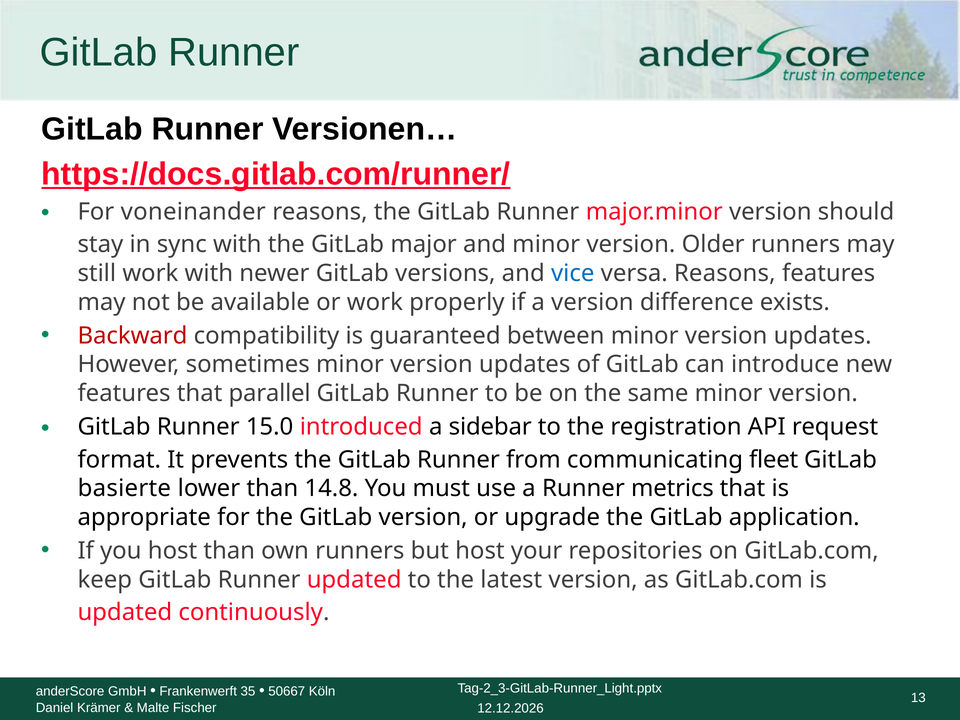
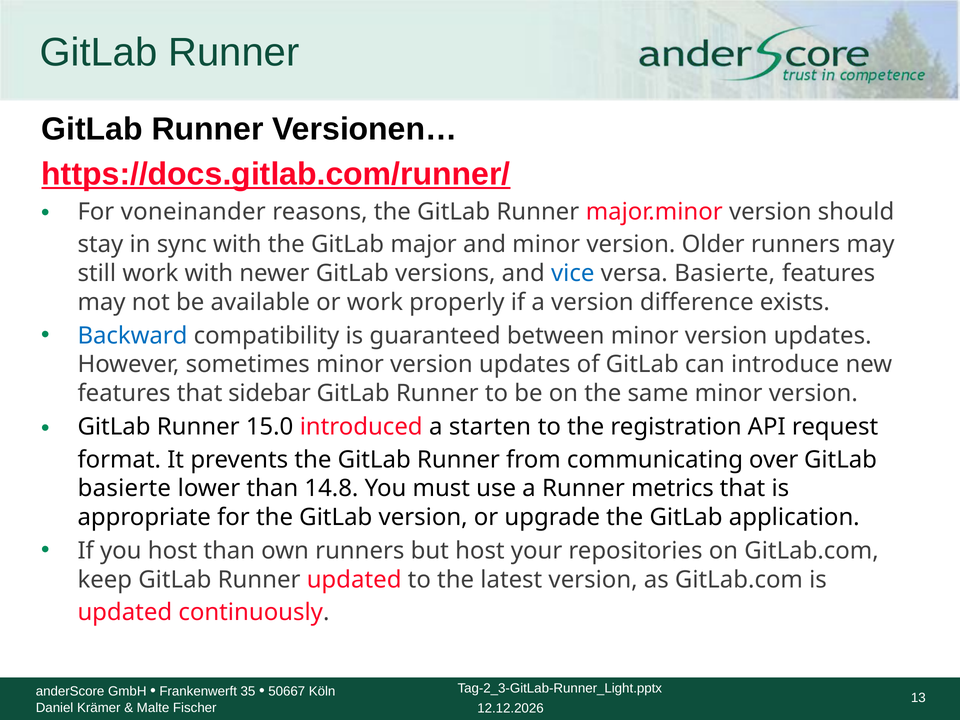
versa Reasons: Reasons -> Basierte (725, 273)
Backward colour: red -> blue (132, 336)
parallel: parallel -> sidebar (270, 393)
sidebar: sidebar -> starten (490, 427)
fleet: fleet -> over (774, 460)
